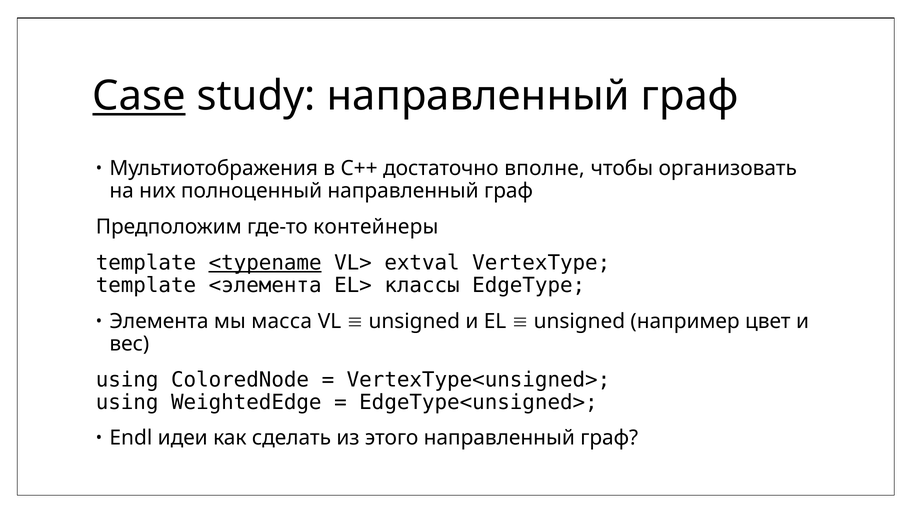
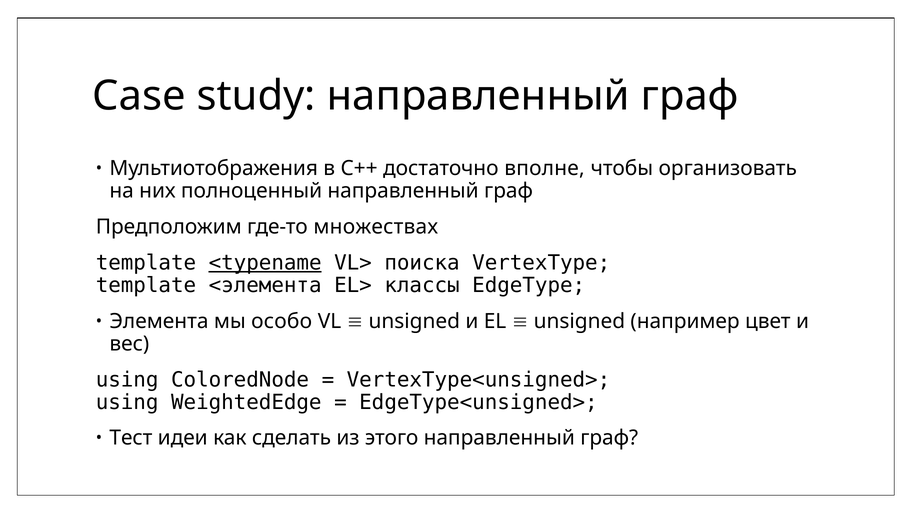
Case underline: present -> none (139, 96)
контейнеры: контейнеры -> множествах (376, 227)
extval: extval -> поиска (422, 263)
масса: масса -> особо (282, 321)
Endl: Endl -> Тест (131, 438)
